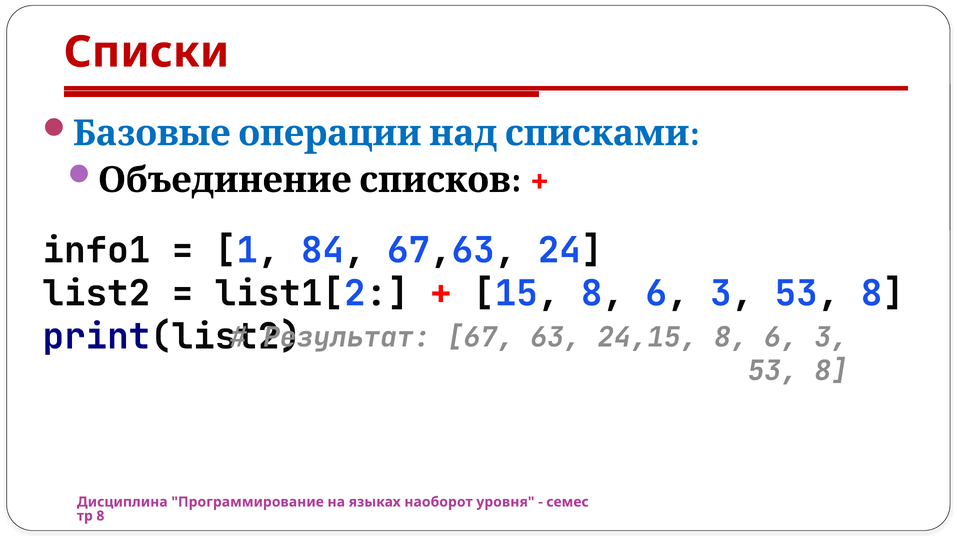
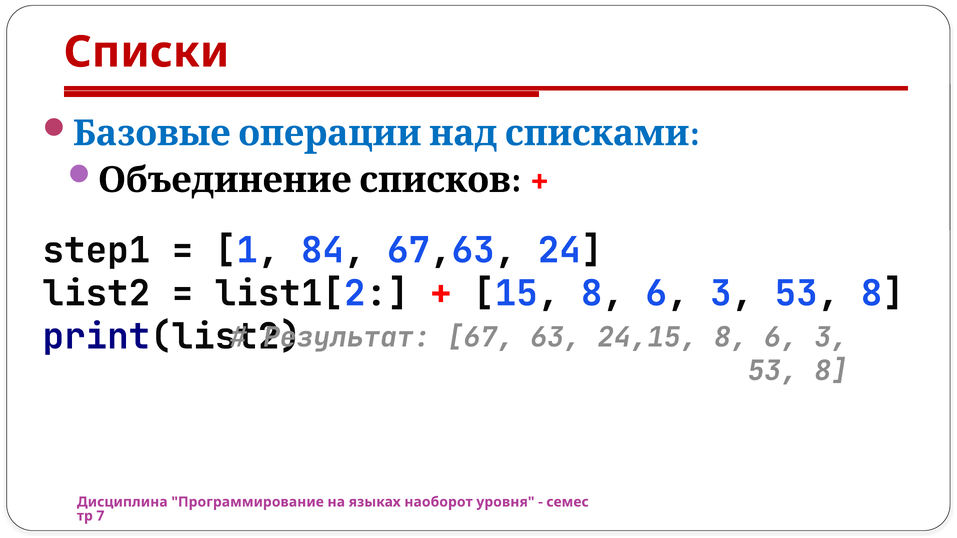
info1: info1 -> step1 (96, 251)
8: 8 -> 7 (100, 516)
